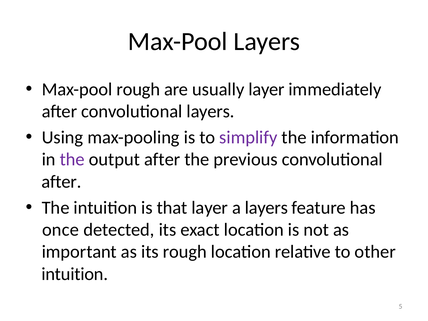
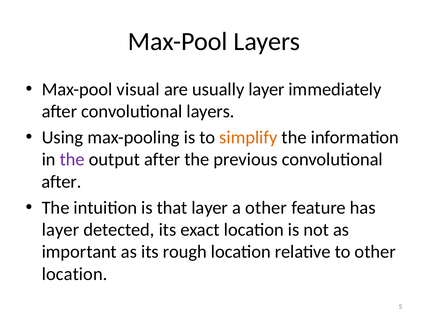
Max-pool rough: rough -> visual (138, 89)
simplify colour: purple -> orange (248, 137)
a layers: layers -> other (266, 208)
once: once -> layer (60, 230)
intuition: intuition -> location (75, 274)
